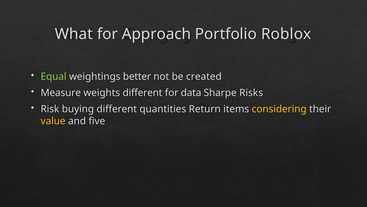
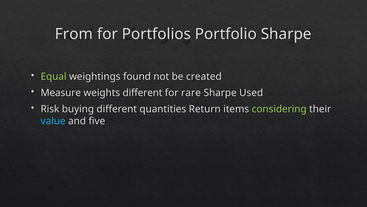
What: What -> From (74, 34)
Approach: Approach -> Portfolios (156, 34)
Portfolio Roblox: Roblox -> Sharpe (286, 34)
better: better -> found (137, 76)
data: data -> rare (191, 93)
Risks: Risks -> Used (251, 93)
considering colour: yellow -> light green (279, 109)
value colour: yellow -> light blue (53, 121)
